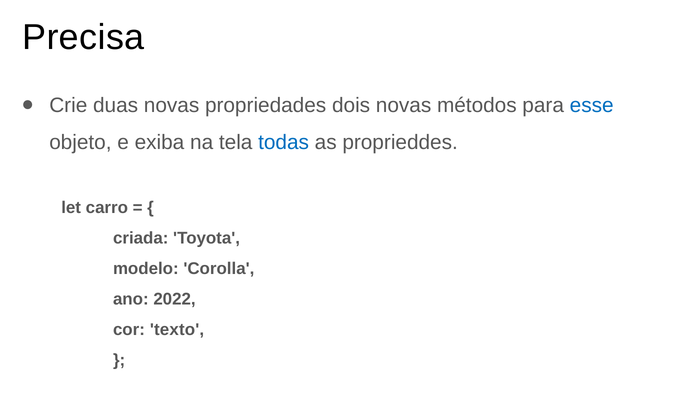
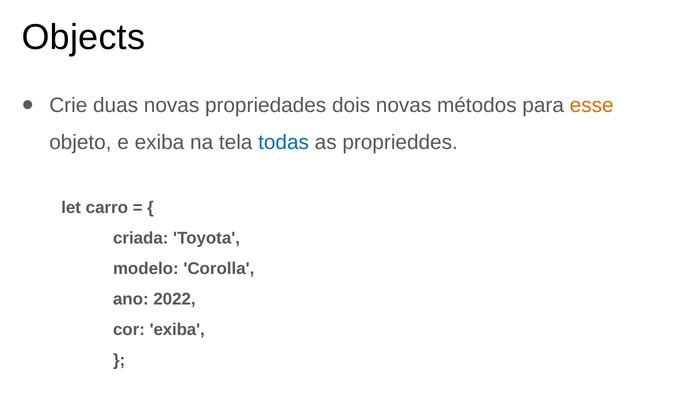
Precisa: Precisa -> Objects (83, 37)
esse colour: blue -> orange (592, 105)
cor texto: texto -> exiba (177, 330)
